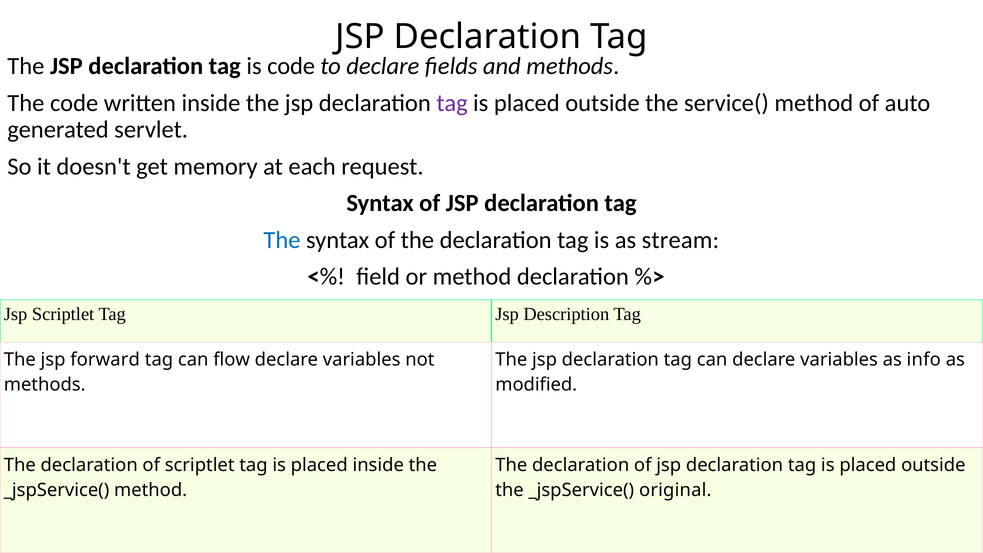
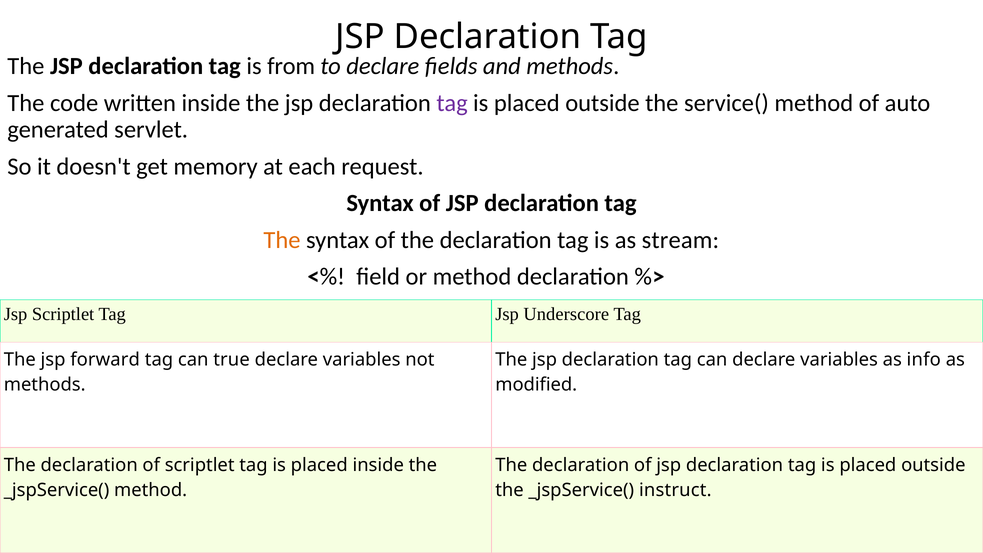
is code: code -> from (291, 66)
The colour: blue -> orange (282, 240)
Description: Description -> Underscore (566, 314)
flow: flow -> true (232, 359)
original: original -> instruct (675, 490)
